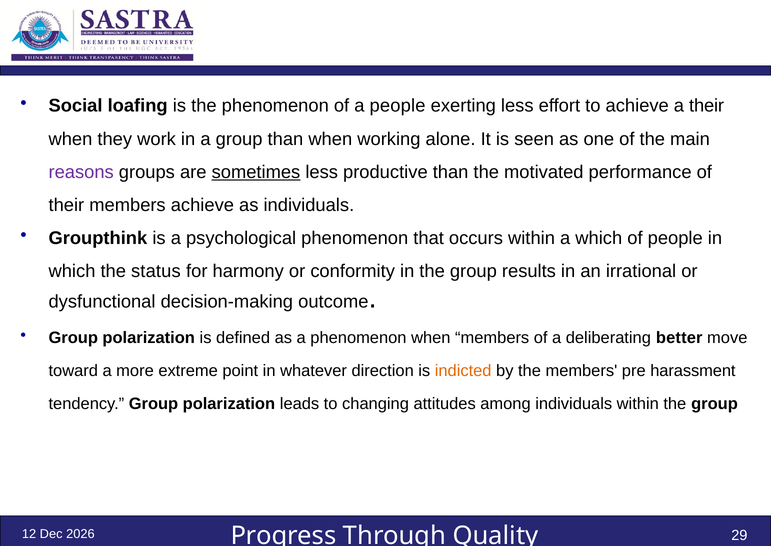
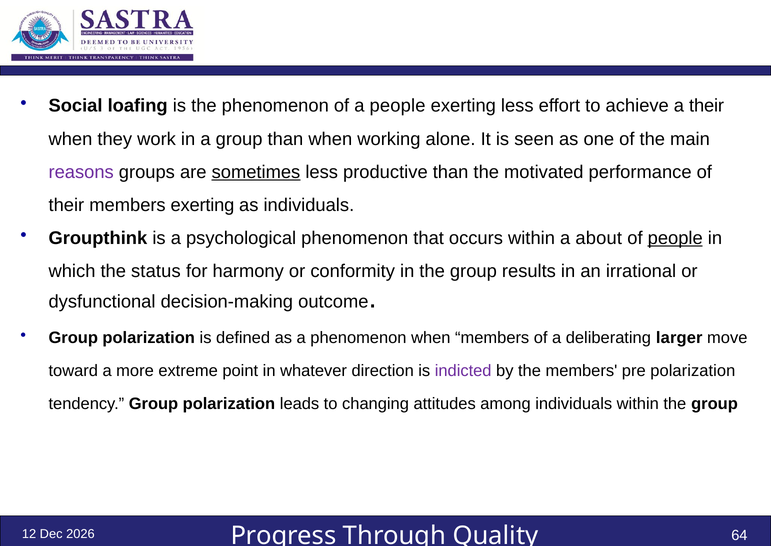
members achieve: achieve -> exerting (202, 205)
a which: which -> about (599, 238)
people underline: none -> present (675, 238)
better: better -> larger (679, 338)
indicted colour: orange -> purple (463, 371)
pre harassment: harassment -> polarization (693, 371)
29: 29 -> 64 (739, 535)
